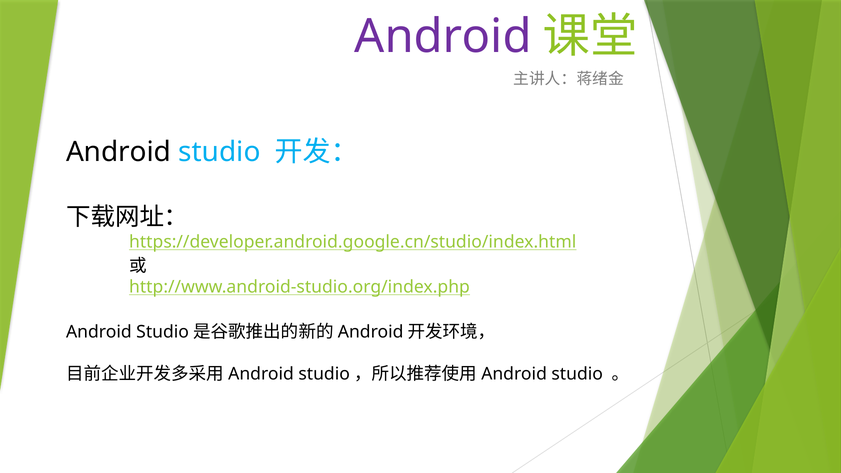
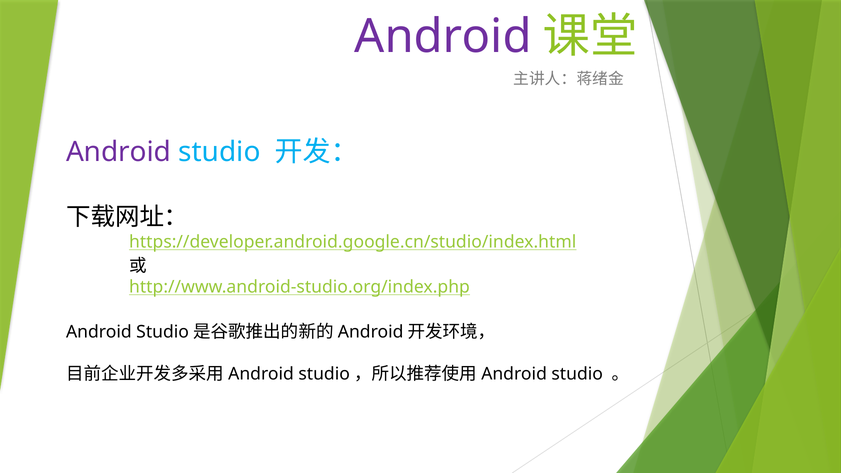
Android colour: black -> purple (119, 152)
